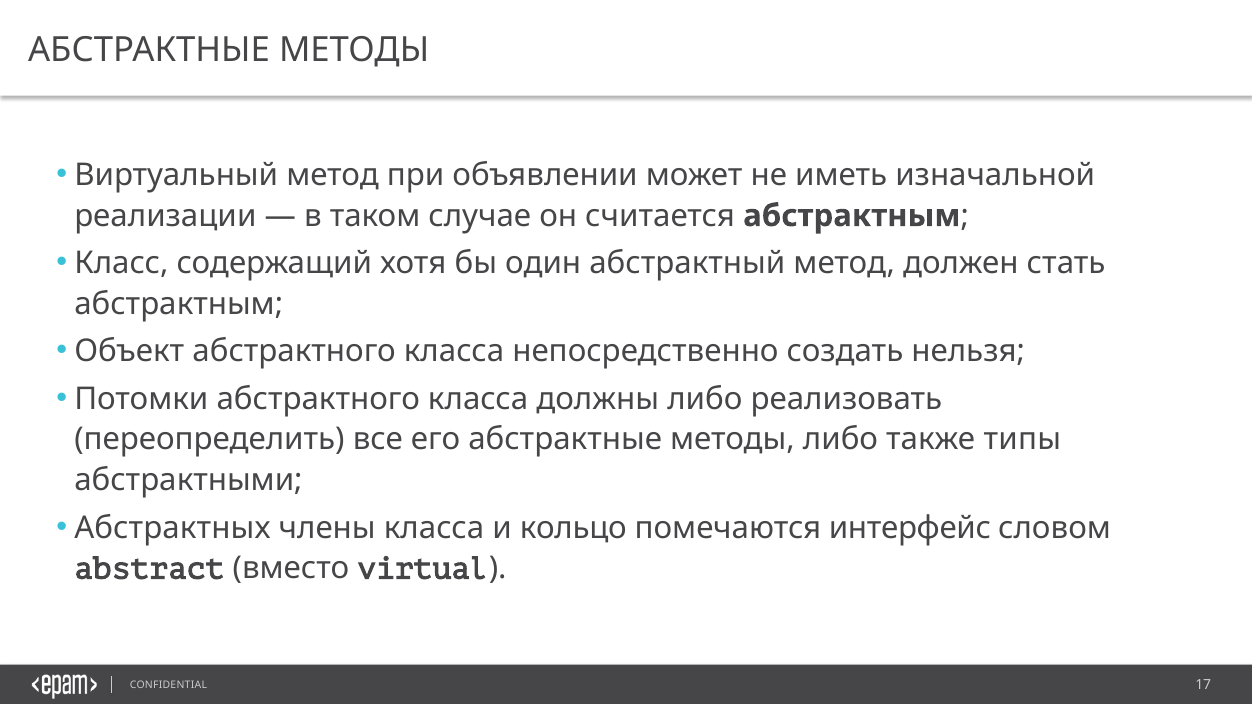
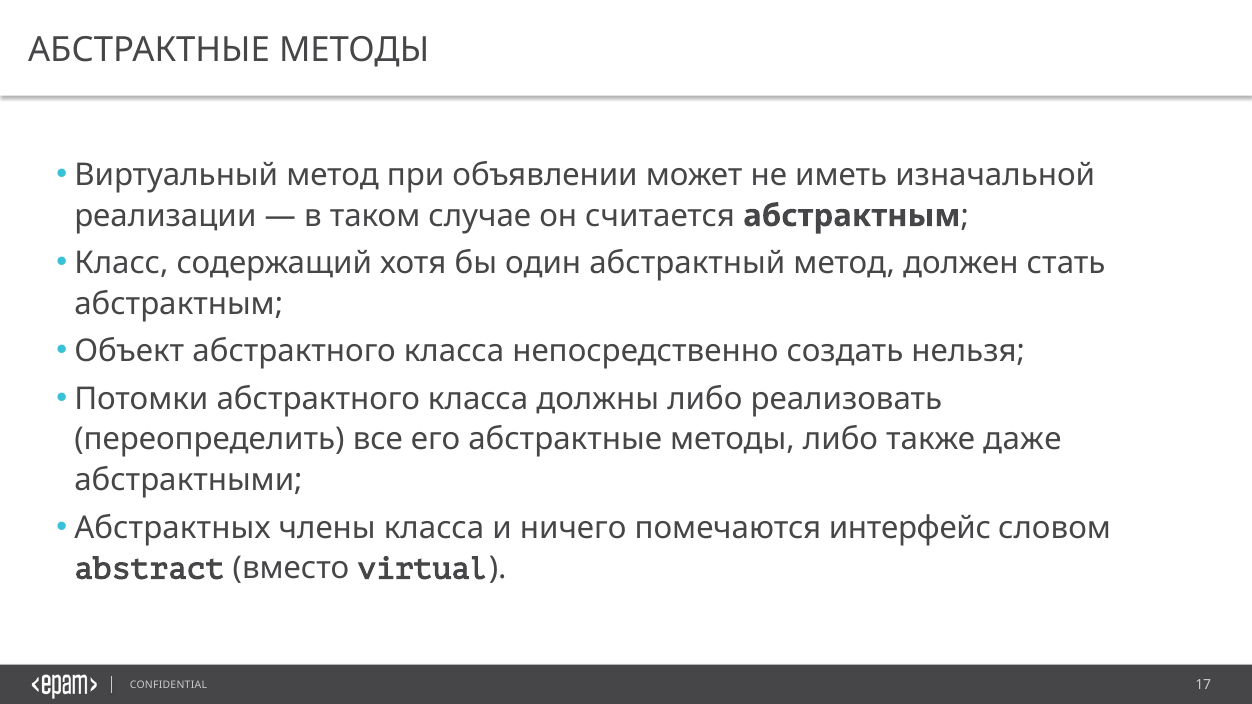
типы: типы -> даже (1022, 440)
кольцо: кольцо -> ничего (573, 528)
